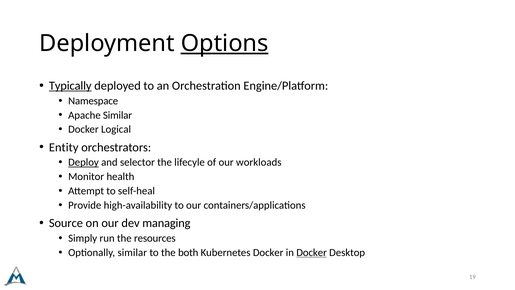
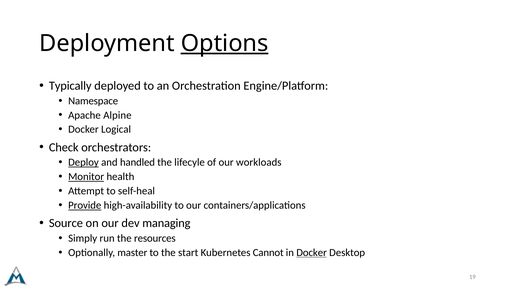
Typically underline: present -> none (70, 86)
Apache Similar: Similar -> Alpine (117, 115)
Entity: Entity -> Check (64, 147)
selector: selector -> handled (137, 162)
Monitor underline: none -> present (86, 177)
Provide underline: none -> present (85, 205)
Optionally similar: similar -> master (132, 252)
both: both -> start (188, 252)
Kubernetes Docker: Docker -> Cannot (268, 252)
